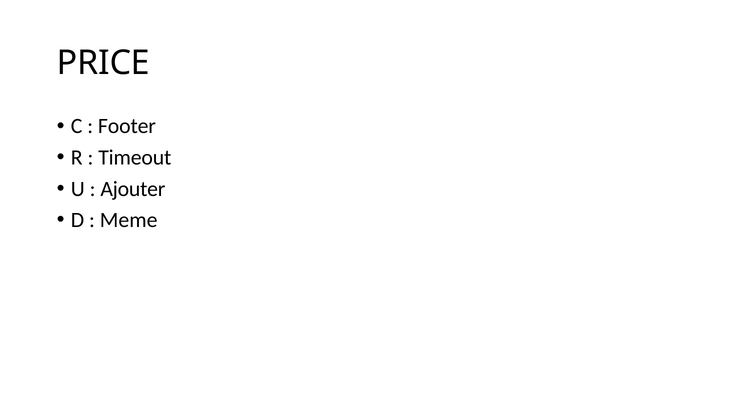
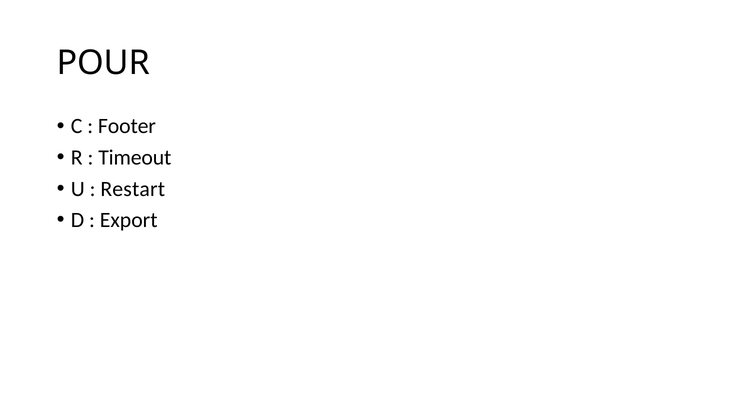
PRICE: PRICE -> POUR (103, 63)
Ajouter: Ajouter -> Restart (133, 189)
Meme: Meme -> Export (129, 220)
